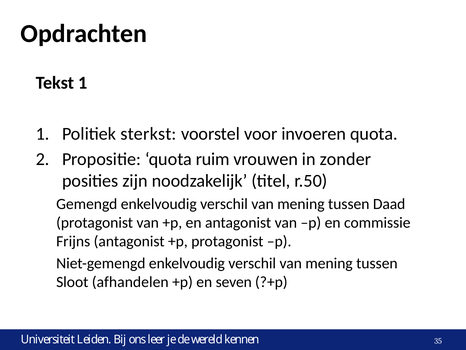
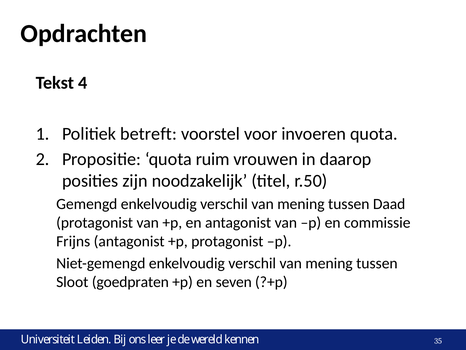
Tekst 1: 1 -> 4 (83, 83)
sterkst: sterkst -> betreft (149, 134)
zonder: zonder -> daarop (346, 159)
afhandelen: afhandelen -> goedpraten (130, 281)
